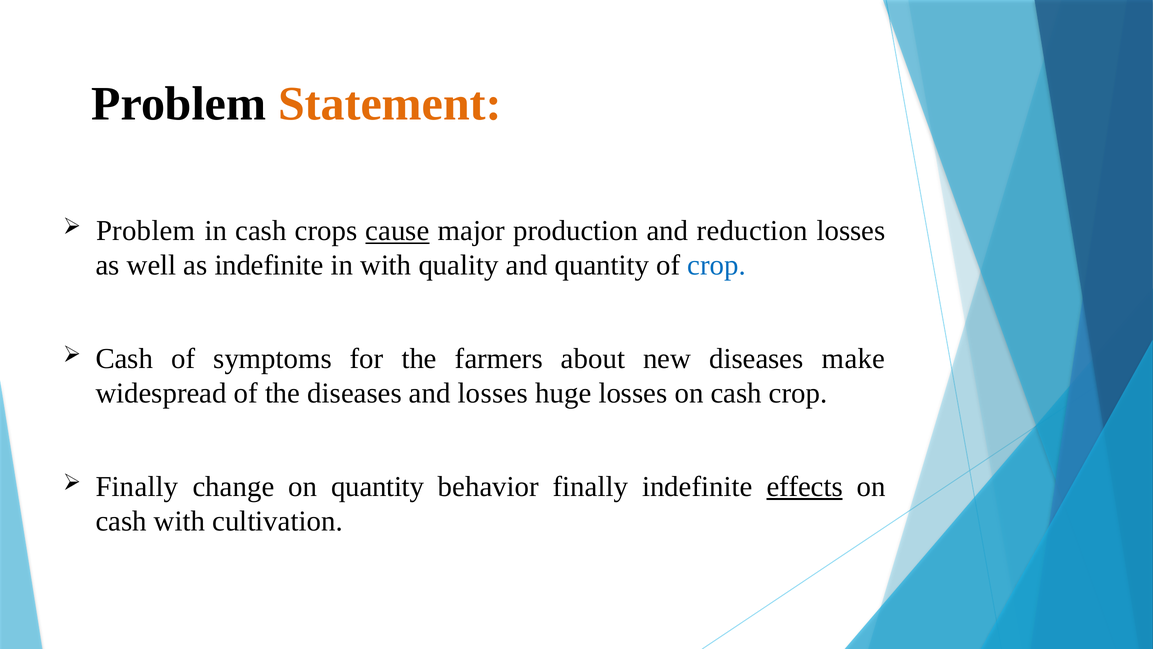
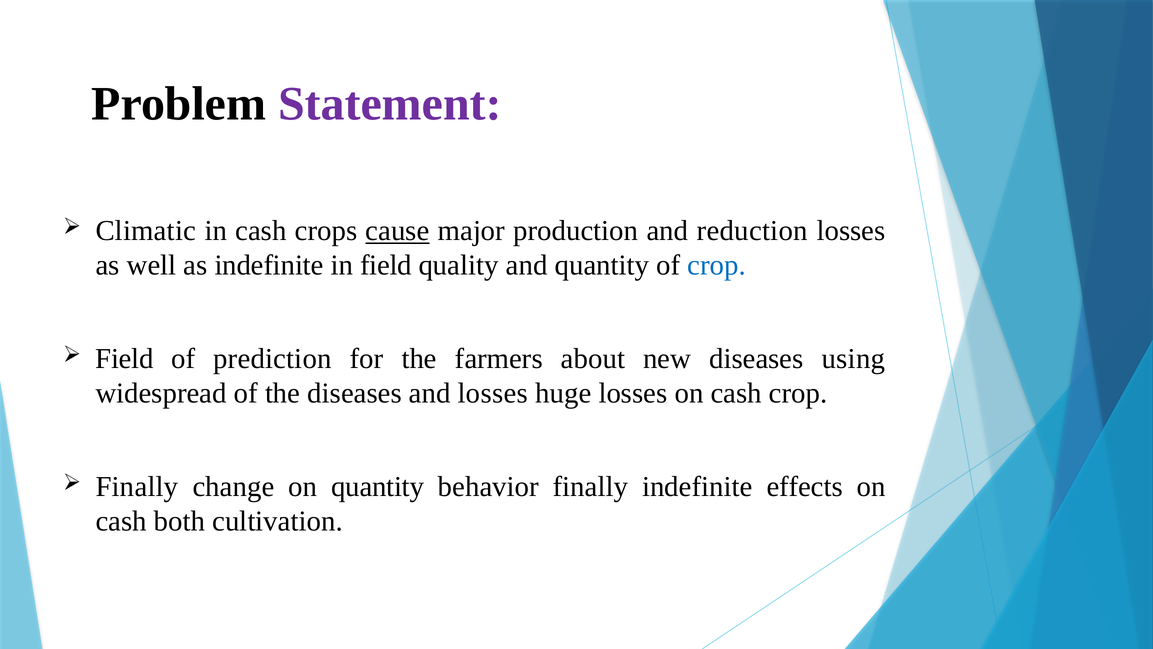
Statement colour: orange -> purple (390, 104)
Problem: Problem -> Climatic (146, 231)
in with: with -> field (386, 265)
Cash: Cash -> Field (124, 359)
symptoms: symptoms -> prediction (272, 359)
make: make -> using (853, 359)
effects underline: present -> none (805, 486)
cash with: with -> both (179, 521)
